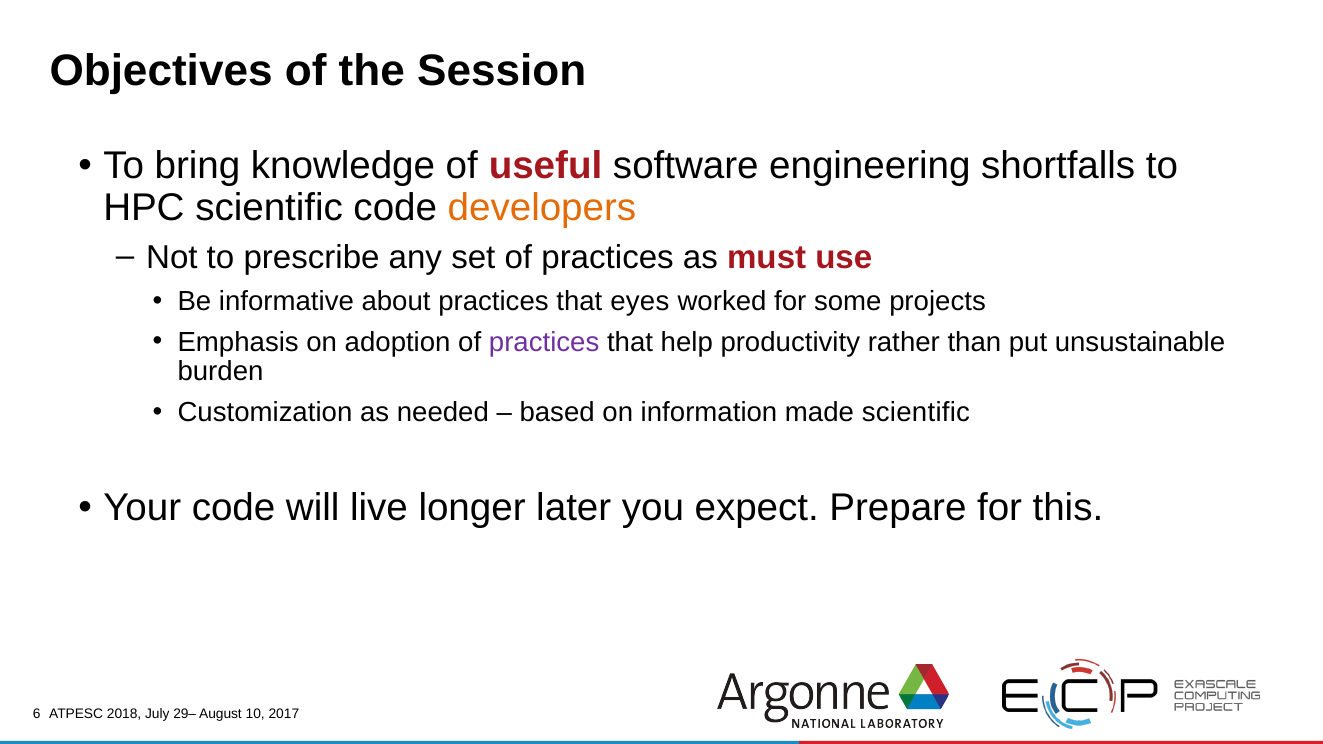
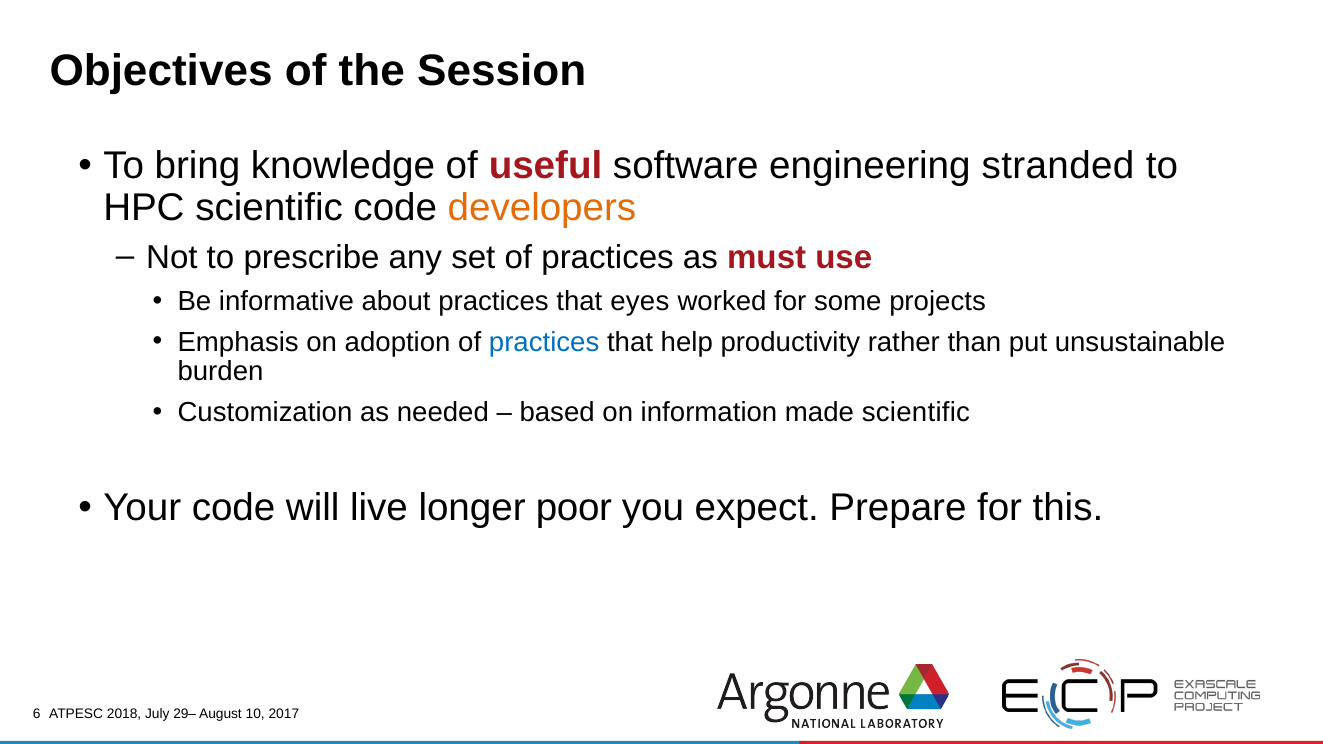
shortfalls: shortfalls -> stranded (1058, 166)
practices colour: purple -> blue (544, 342)
later: later -> poor (574, 509)
